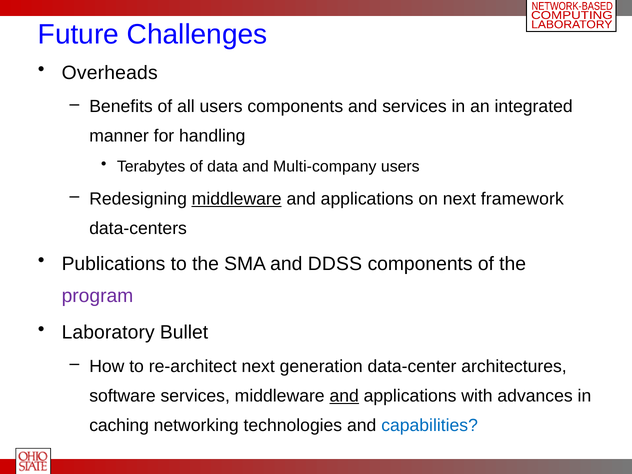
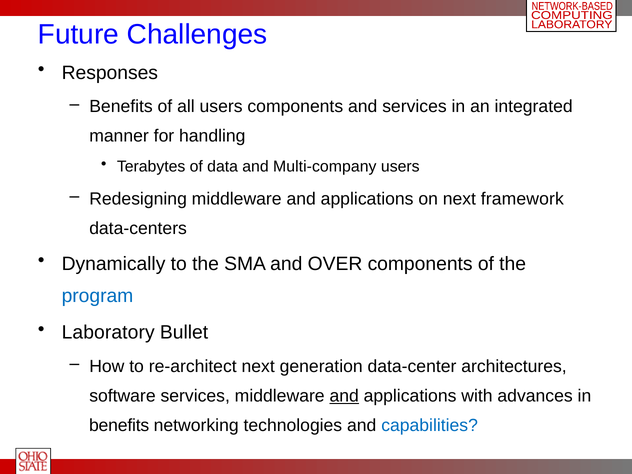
Overheads: Overheads -> Responses (110, 73)
middleware underline: present -> none (237, 199)
Publications: Publications -> Dynamically (114, 264)
DDSS: DDSS -> OVER (335, 264)
program colour: purple -> blue (97, 296)
caching: caching -> benefits (119, 425)
